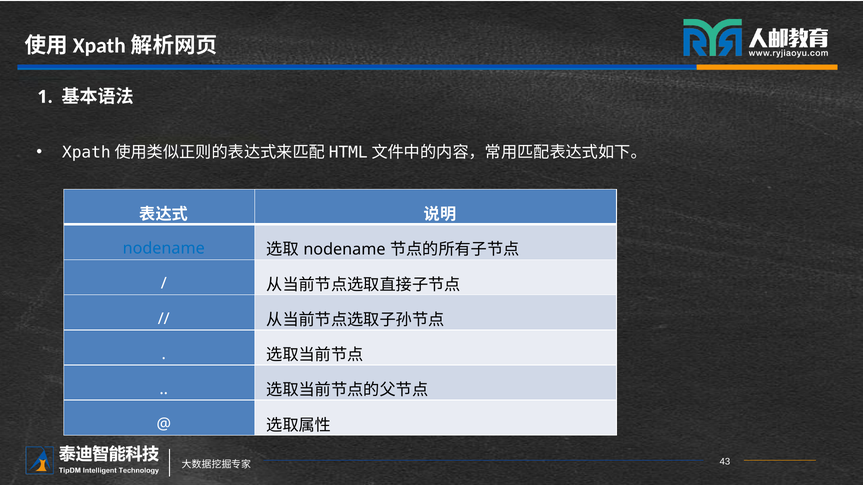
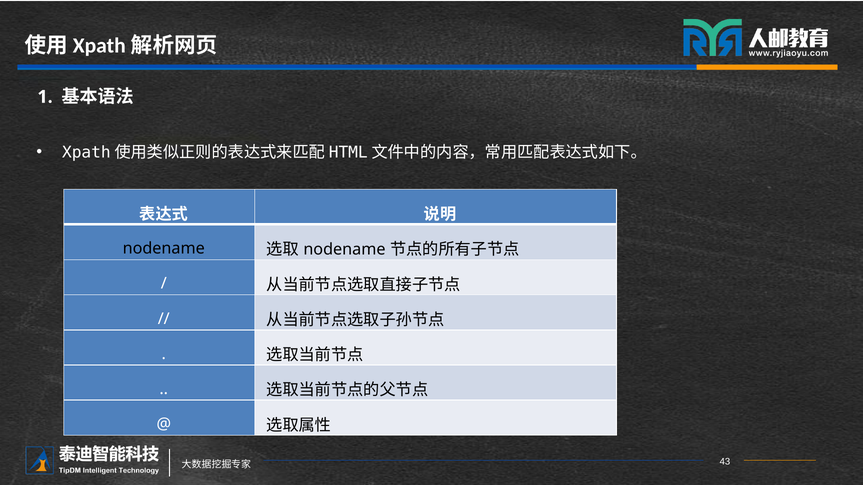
nodename colour: blue -> black (164, 249)
